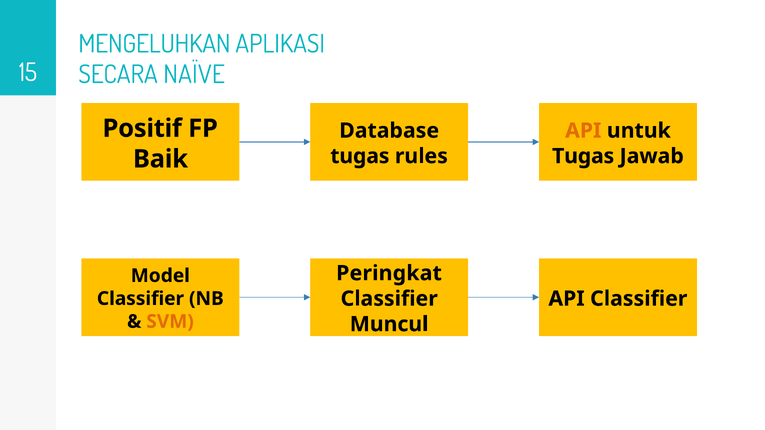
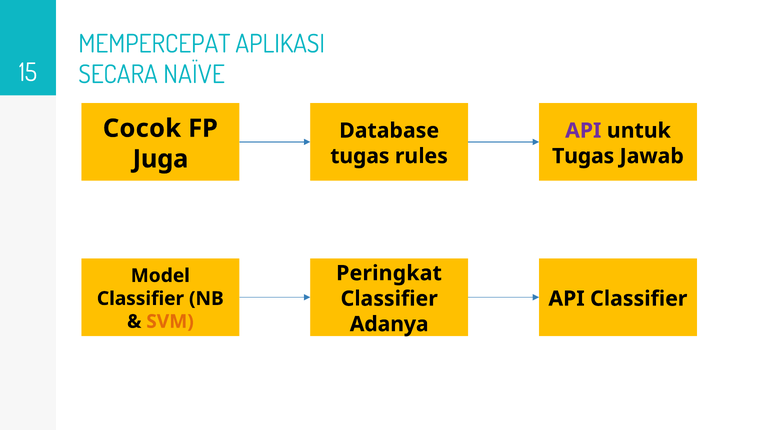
MENGELUHKAN: MENGELUHKAN -> MEMPERCEPAT (154, 44)
Positif: Positif -> Cocok (142, 129)
API colour: orange -> purple (583, 131)
Baik: Baik -> Juga (161, 159)
Muncul: Muncul -> Adanya (389, 324)
